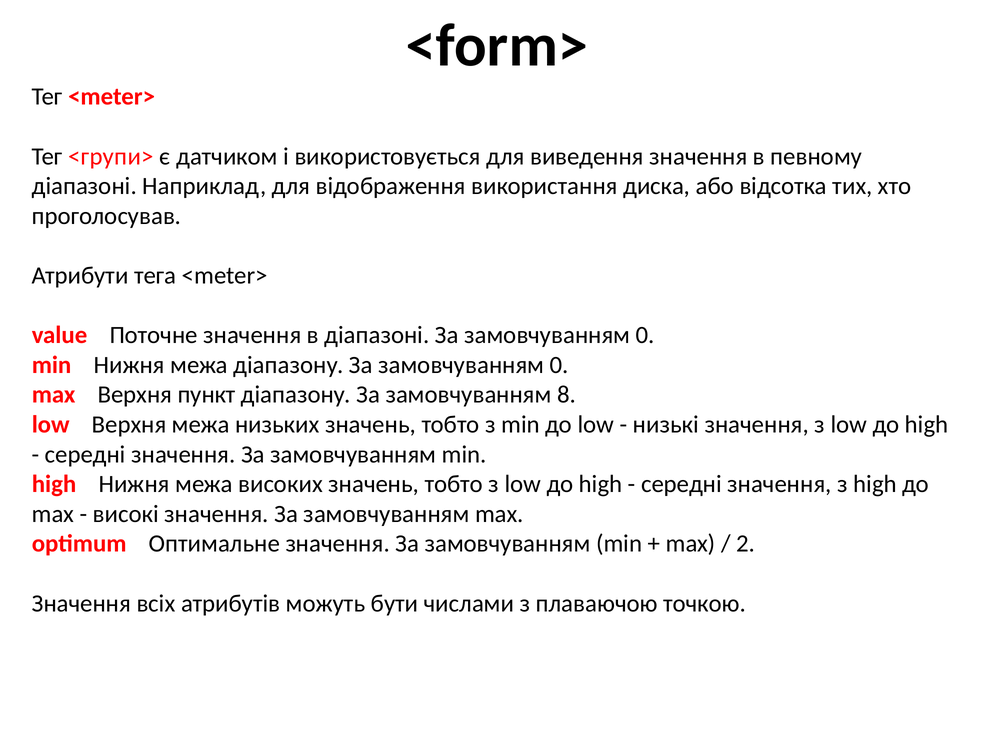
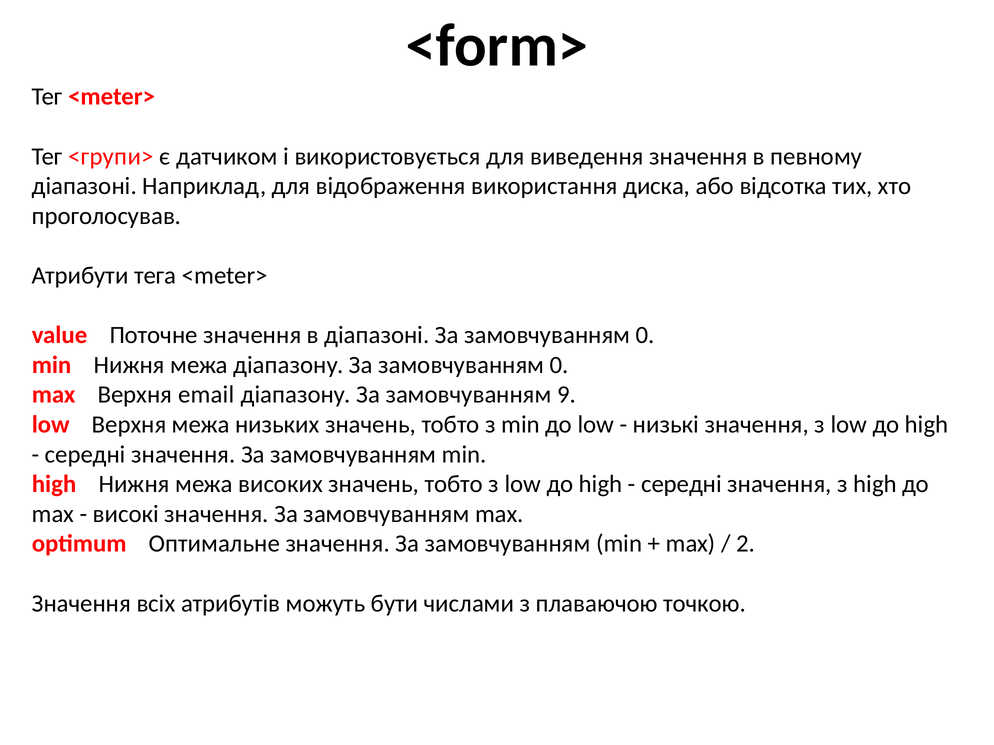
пункт: пункт -> email (206, 395)
8: 8 -> 9 (566, 395)
